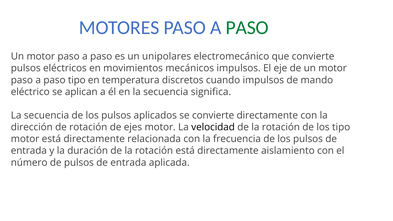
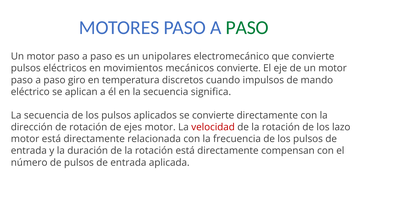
mecánicos impulsos: impulsos -> convierte (239, 68)
paso tipo: tipo -> giro (77, 80)
velocidad colour: black -> red (213, 127)
los tipo: tipo -> lazo (341, 127)
aislamiento: aislamiento -> compensan (288, 151)
